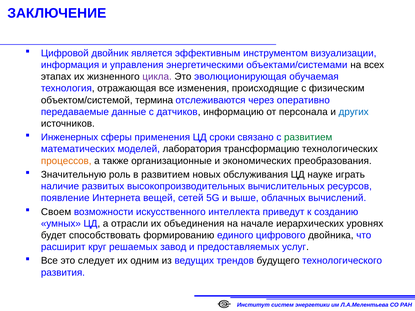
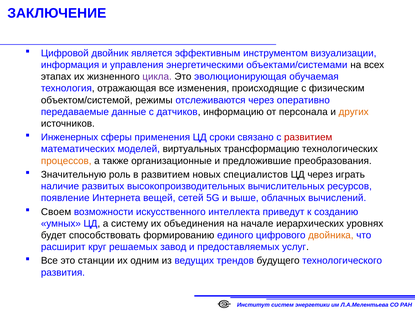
термина: термина -> режимы (154, 100)
других colour: blue -> orange (354, 112)
развитием colour: green -> red (308, 137)
лаборатория: лаборатория -> виртуальных (192, 149)
экономических: экономических -> предложившие (257, 161)
обслуживания: обслуживания -> специалистов (256, 175)
ЦД науке: науке -> через (320, 175)
отрасли: отрасли -> систему (130, 224)
двойника colour: black -> orange (331, 235)
следует: следует -> станции (96, 261)
